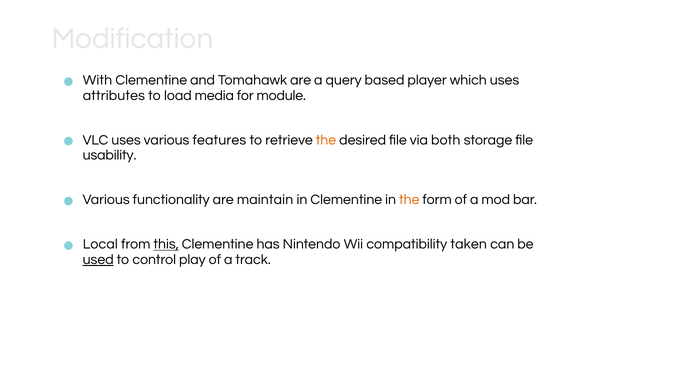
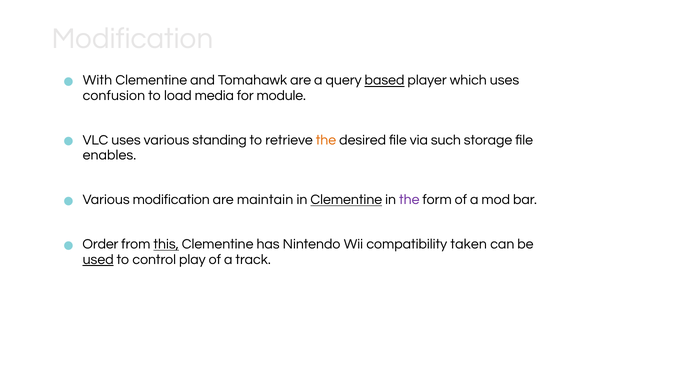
based underline: none -> present (385, 80)
attributes: attributes -> confusion (114, 96)
features: features -> standing (220, 140)
both: both -> such (446, 140)
usability: usability -> enables (109, 155)
Various functionality: functionality -> modification (171, 200)
Clementine underline: none -> present (346, 200)
the colour: orange -> purple (409, 200)
Local: Local -> Order (100, 244)
